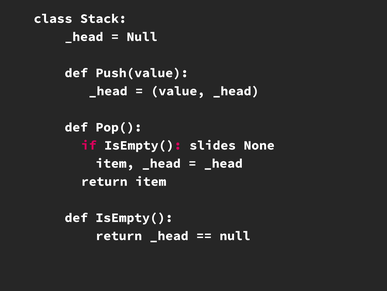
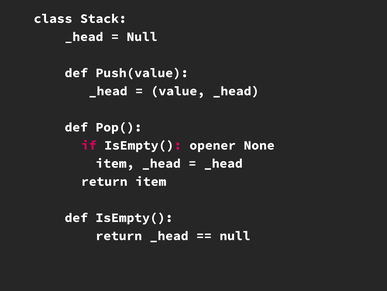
slides: slides -> opener (213, 145)
